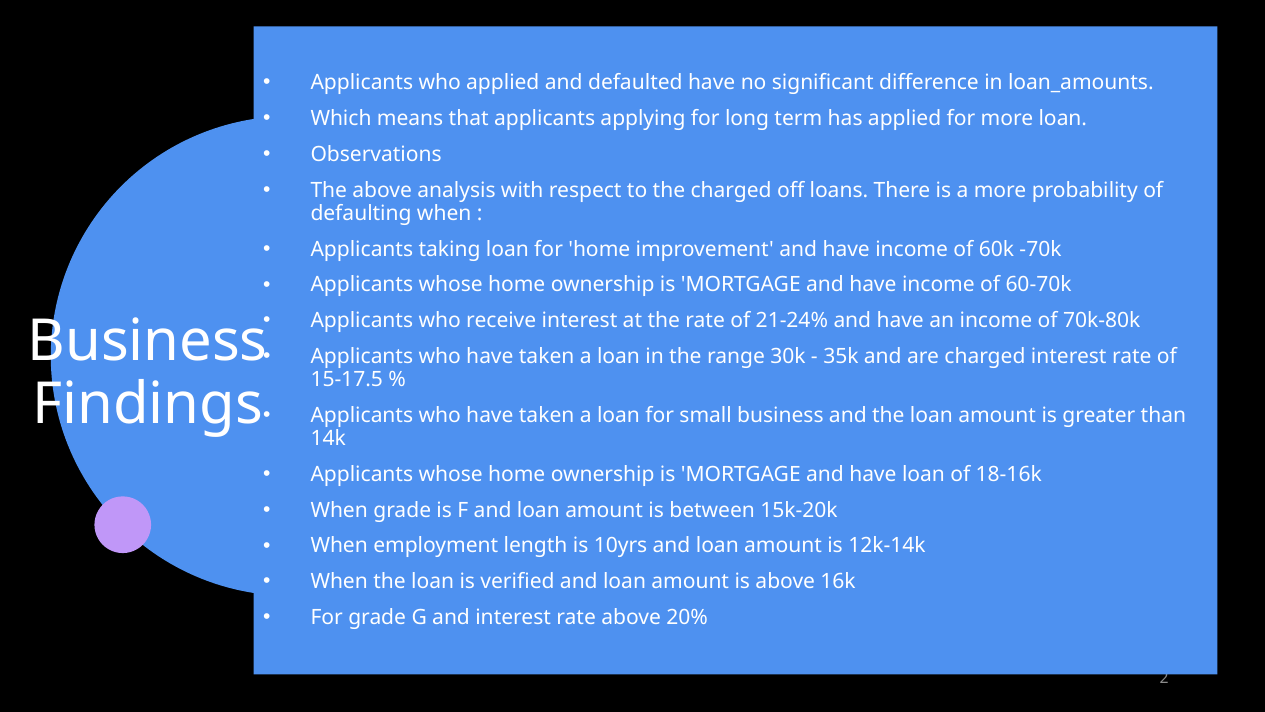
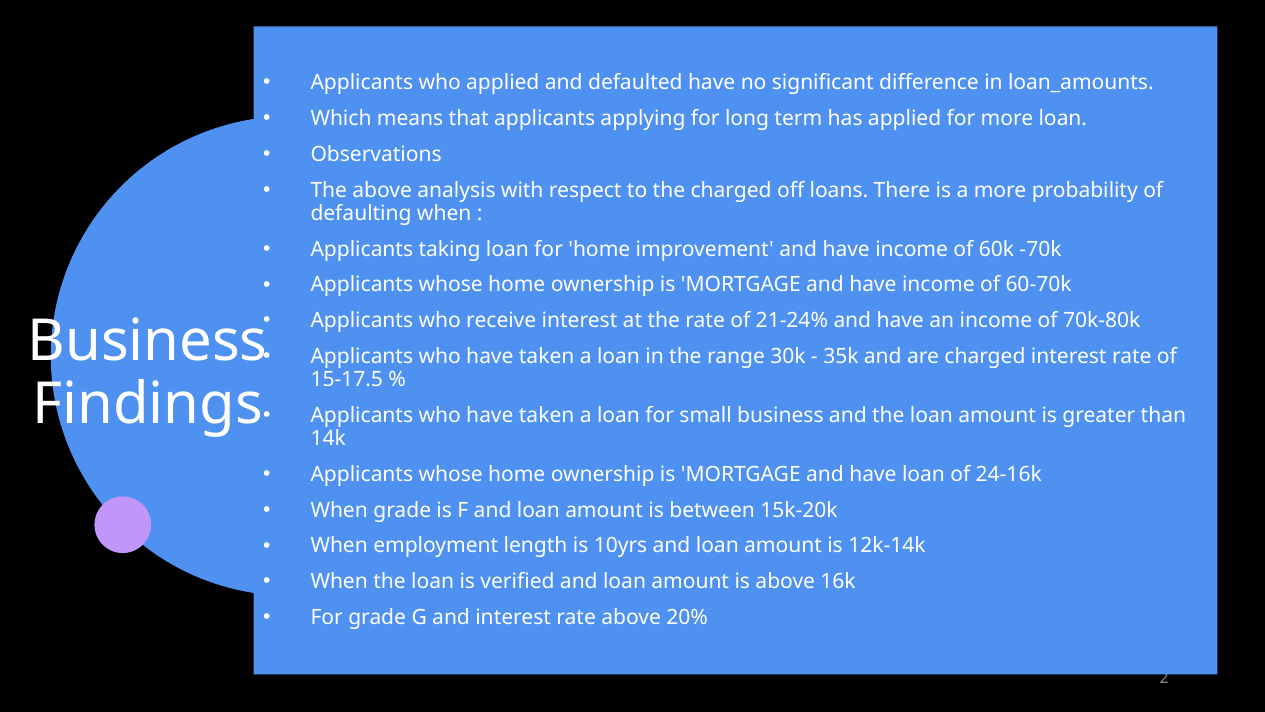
18-16k: 18-16k -> 24-16k (1009, 474)
